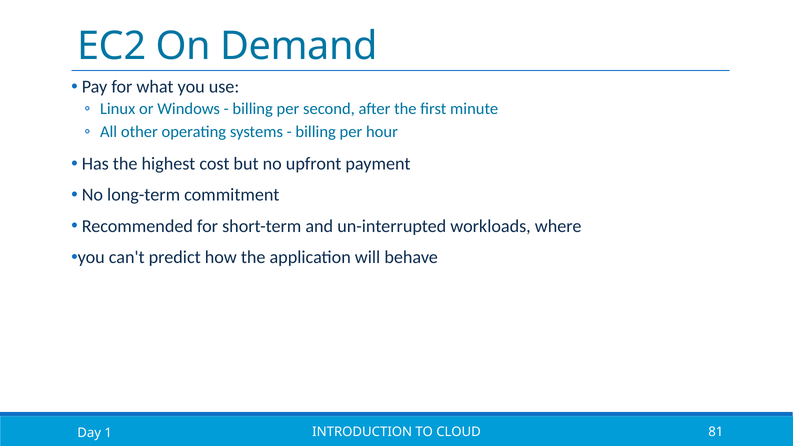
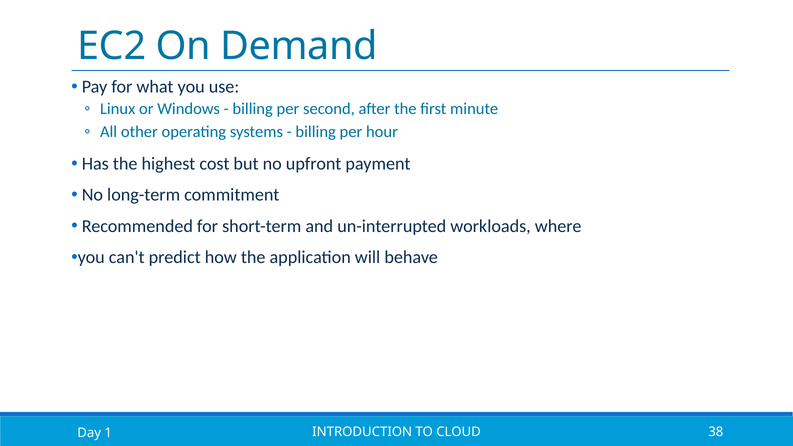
81: 81 -> 38 (716, 432)
